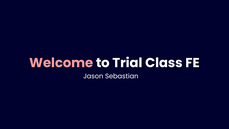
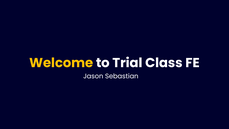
Welcome colour: pink -> yellow (61, 63)
